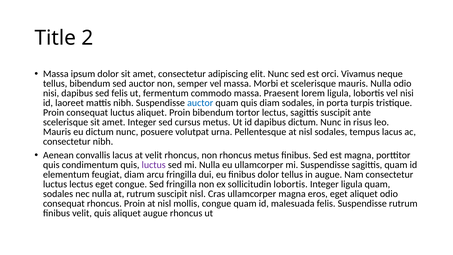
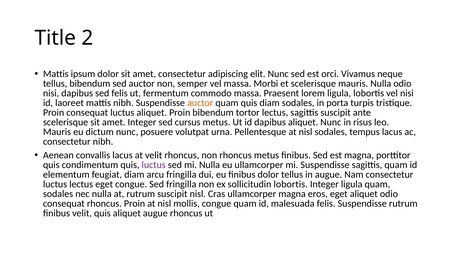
Massa: Massa -> Mattis (56, 74)
auctor colour: blue -> orange (200, 103)
dapibus dictum: dictum -> aliquet (303, 122)
